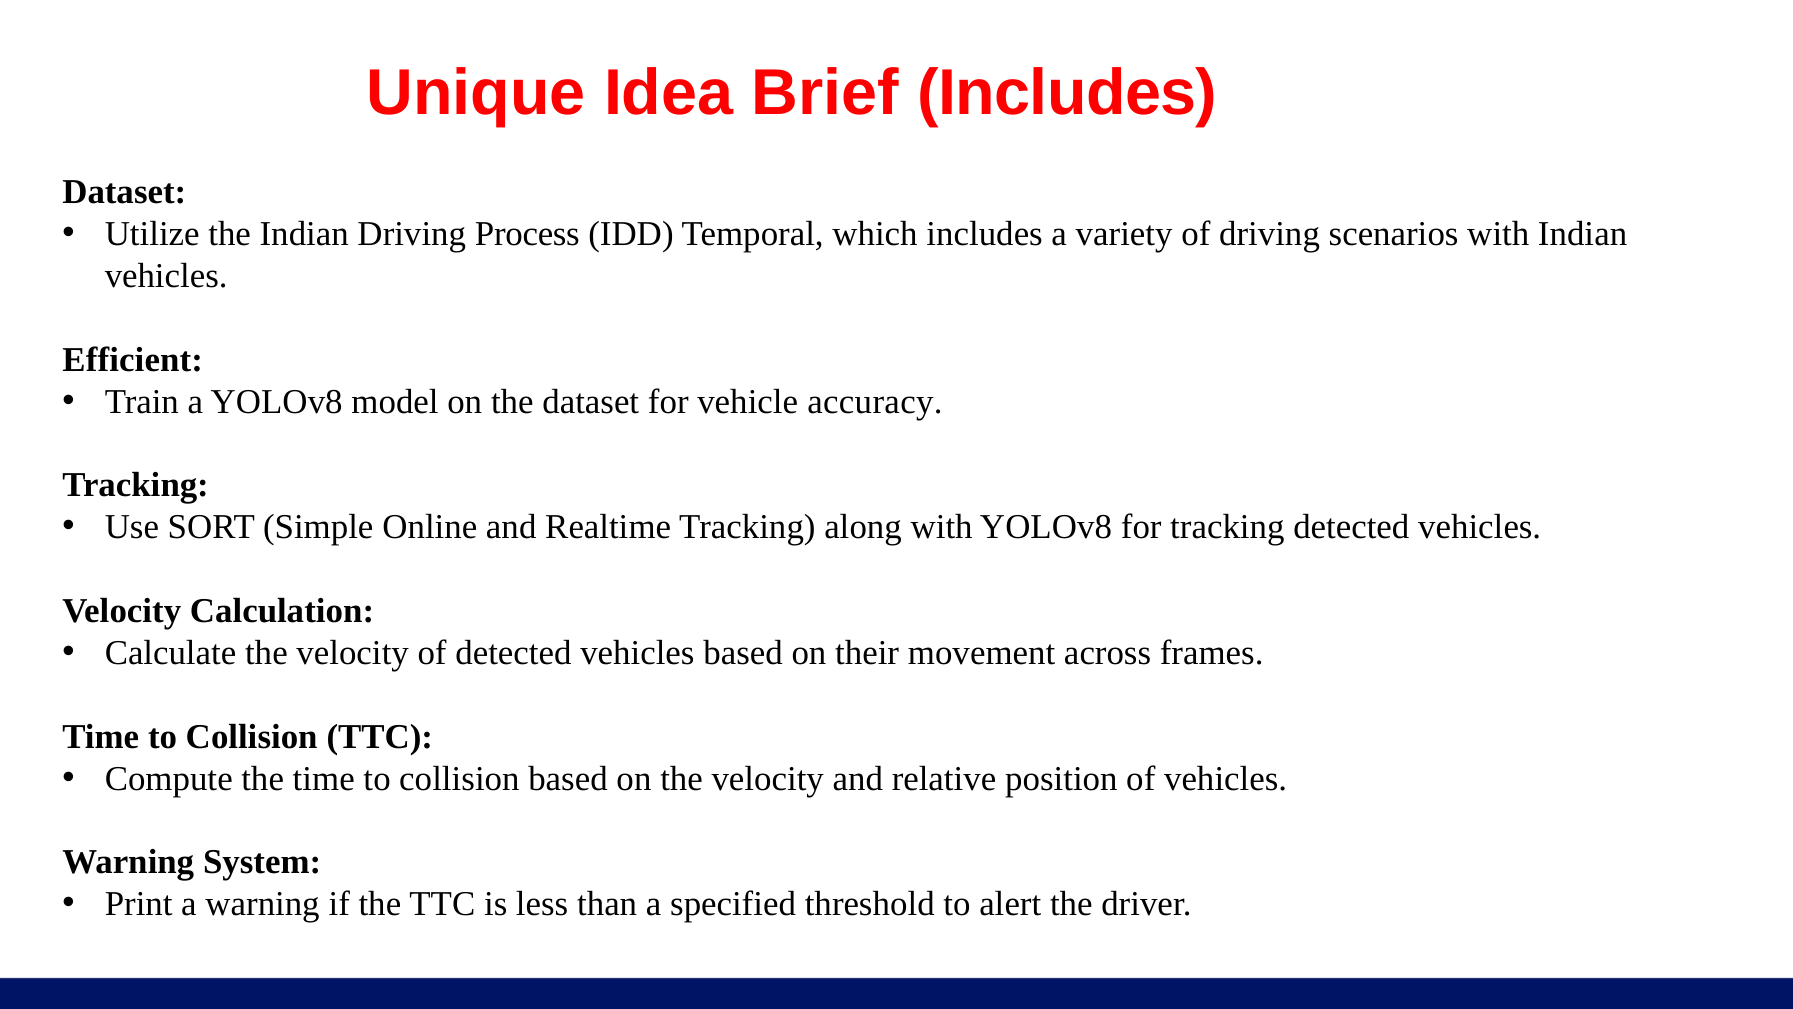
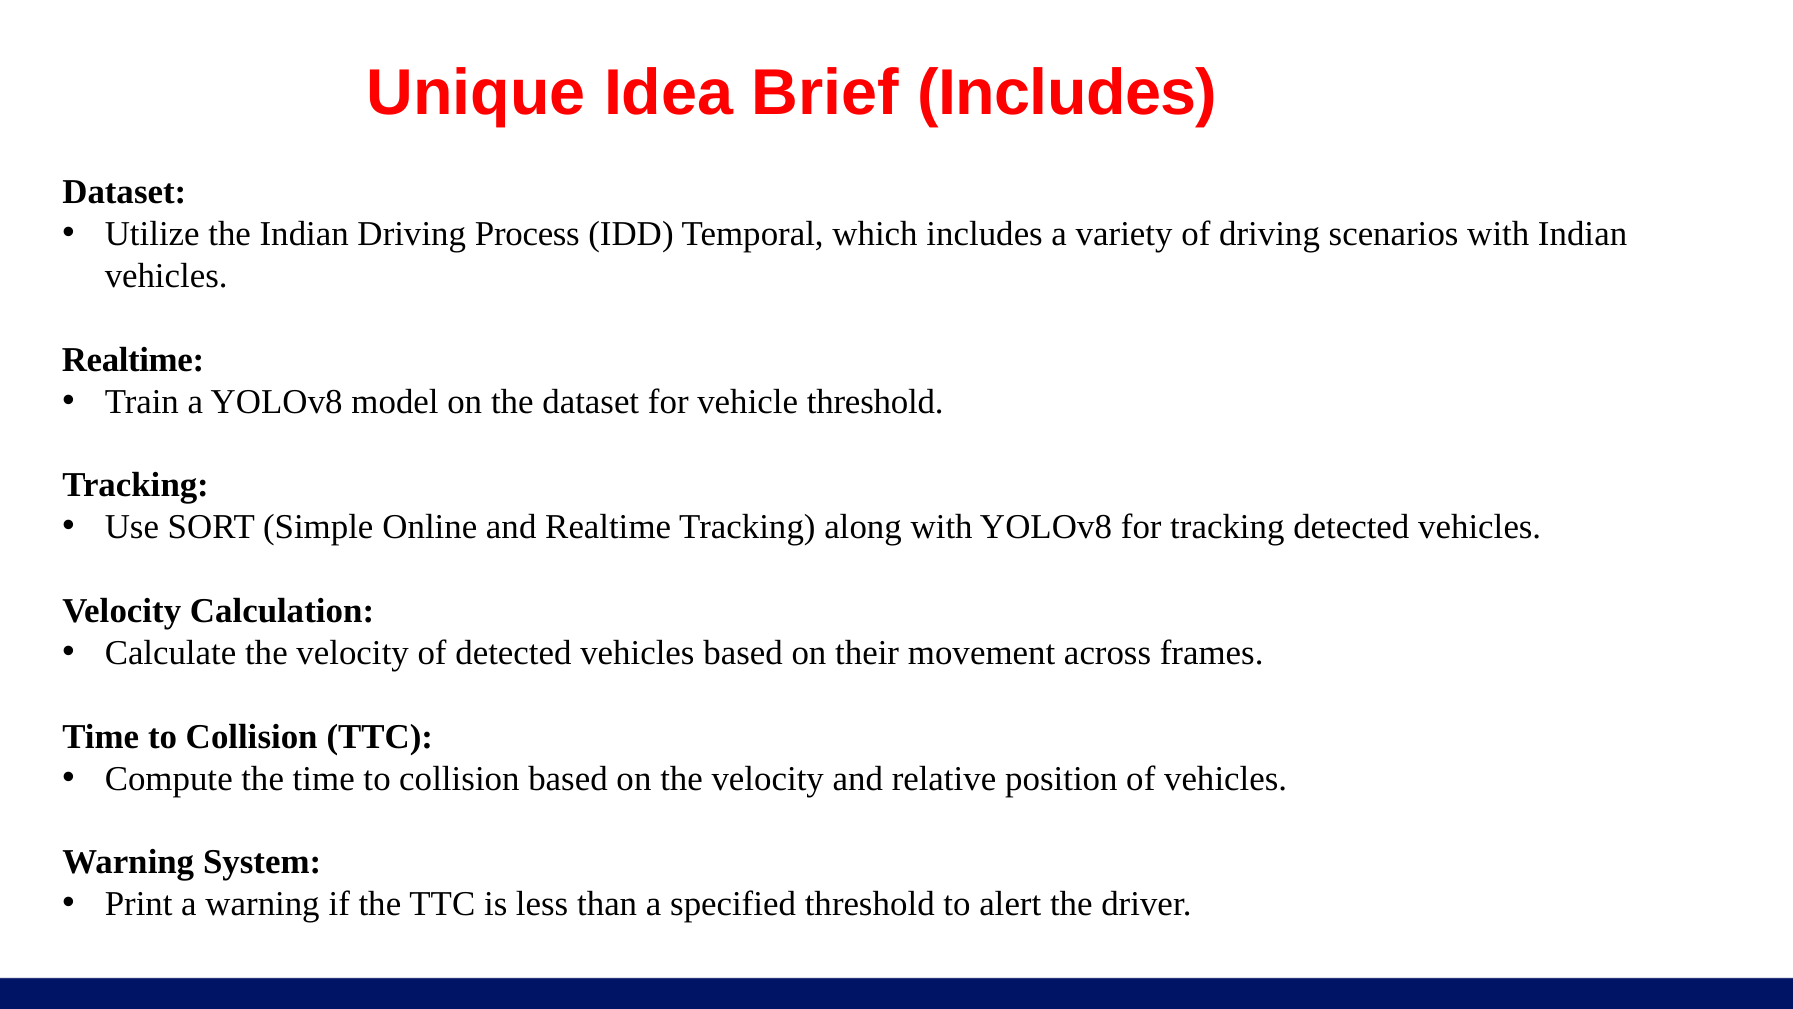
Efficient: Efficient -> Realtime (133, 360)
vehicle accuracy: accuracy -> threshold (875, 402)
